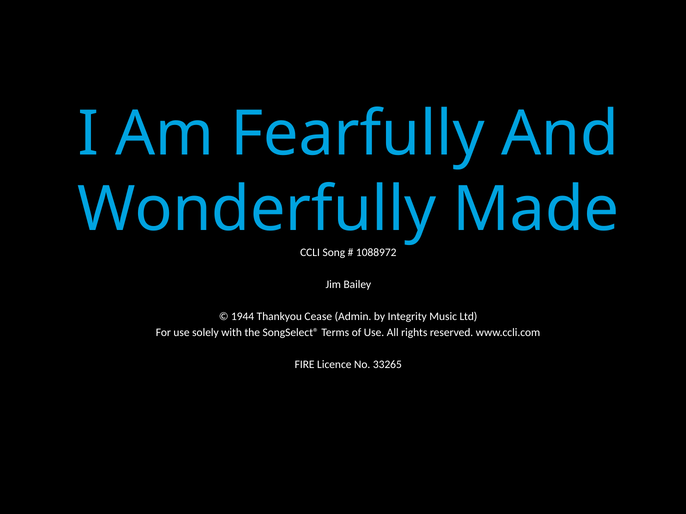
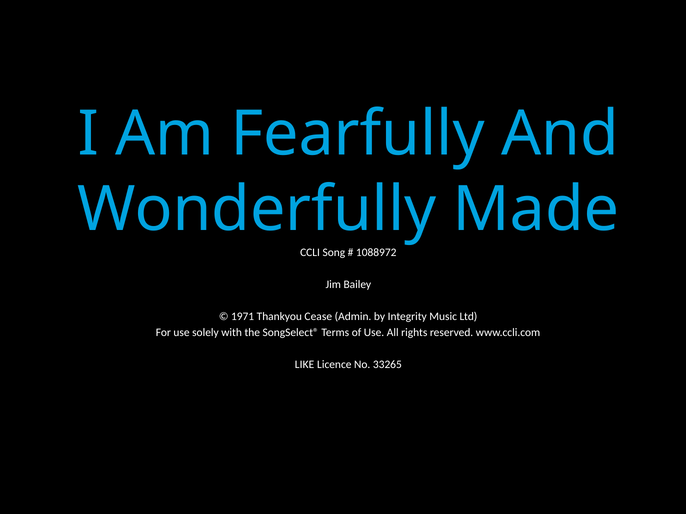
1944: 1944 -> 1971 (243, 317)
FIRE: FIRE -> LIKE (305, 365)
